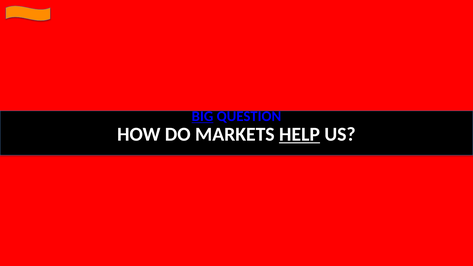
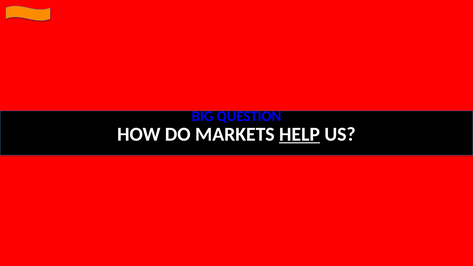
BIG underline: present -> none (202, 116)
